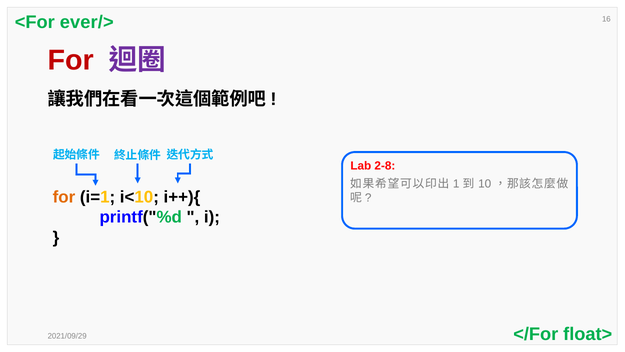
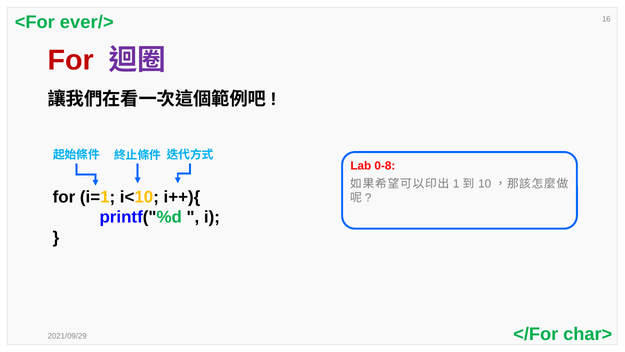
2-8: 2-8 -> 0-8 (385, 166)
for colour: orange -> black (64, 197)
float>: float> -> char> (588, 334)
